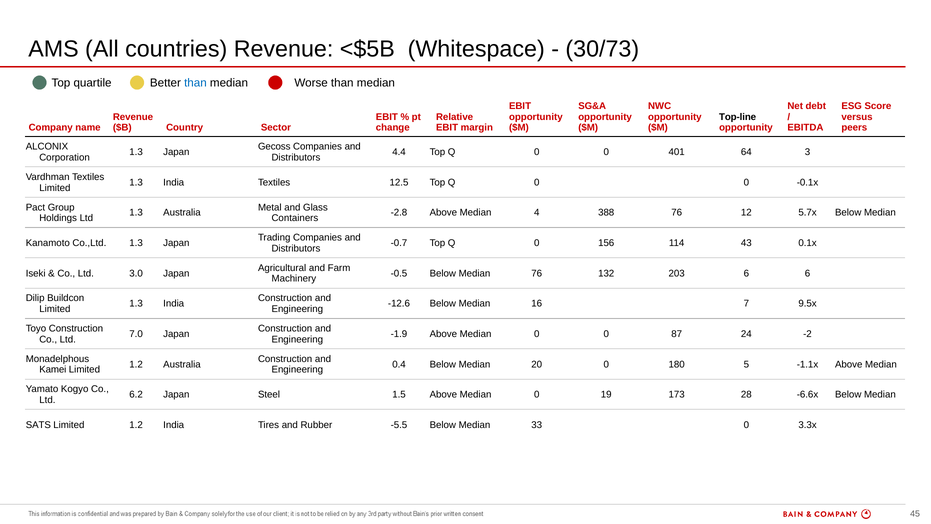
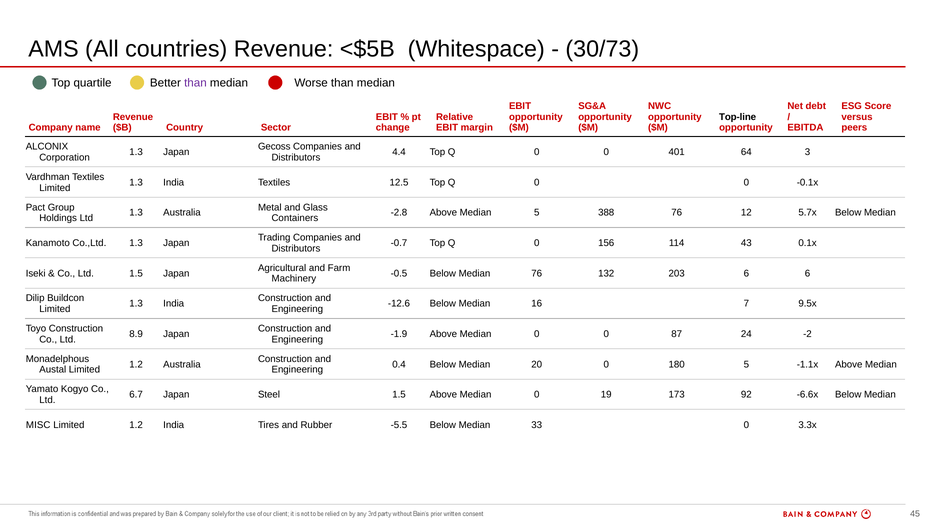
than colour: blue -> purple (195, 83)
Median 4: 4 -> 5 (537, 213)
Ltd 3.0: 3.0 -> 1.5 (136, 273)
7.0: 7.0 -> 8.9 (136, 334)
Kamei: Kamei -> Austal (53, 370)
6.2: 6.2 -> 6.7 (136, 394)
28: 28 -> 92 (746, 394)
SATS: SATS -> MISC (38, 425)
